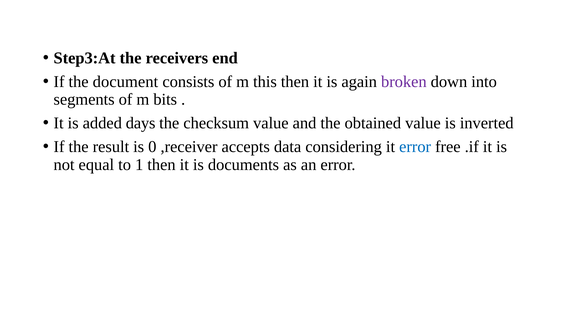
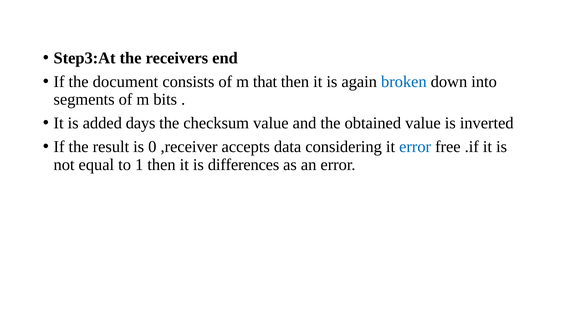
this: this -> that (265, 81)
broken colour: purple -> blue (404, 81)
documents: documents -> differences (244, 164)
